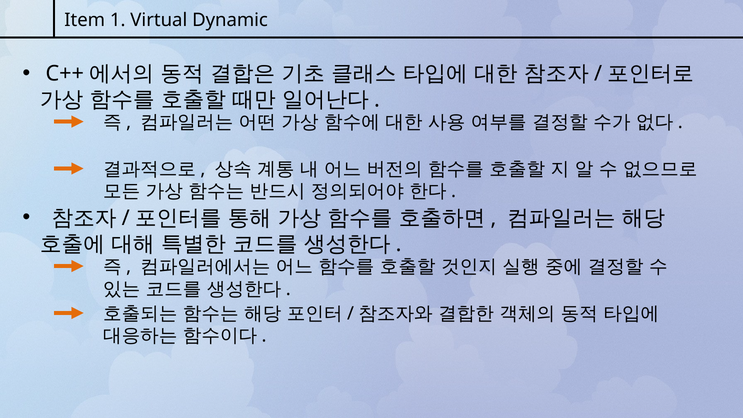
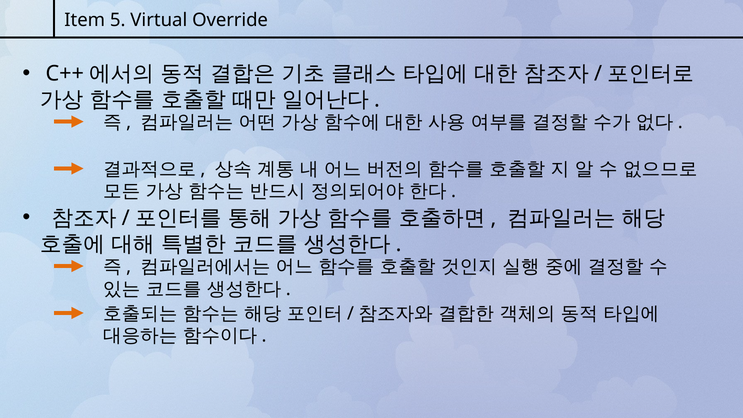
1: 1 -> 5 (118, 20)
Dynamic: Dynamic -> Override (230, 20)
